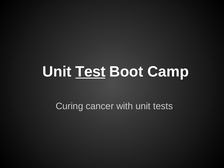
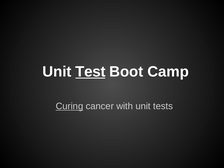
Curing underline: none -> present (69, 106)
